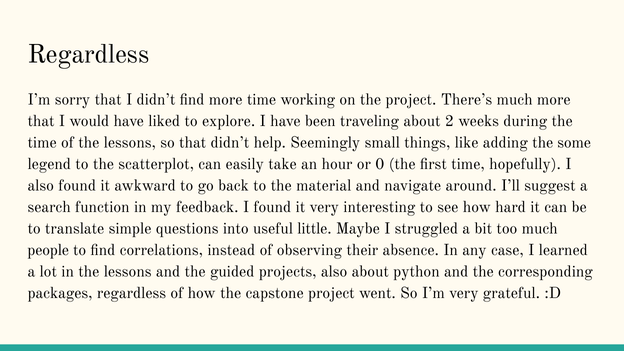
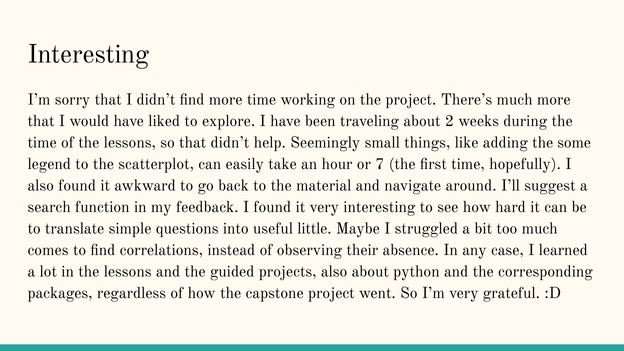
Regardless: Regardless -> Interesting (88, 54)
0: 0 -> 7 (380, 164)
people: people -> comes (48, 250)
